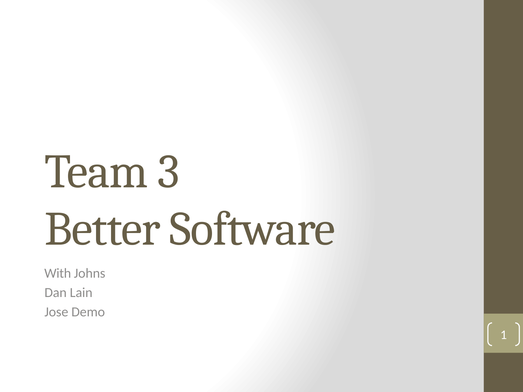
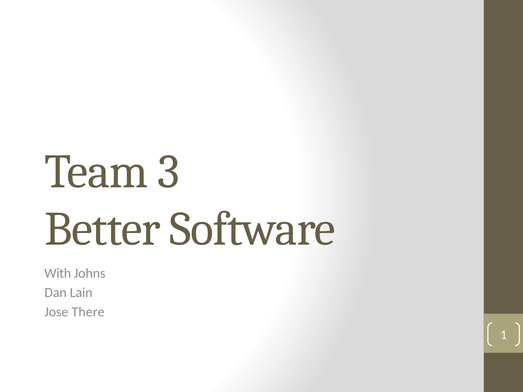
Demo: Demo -> There (88, 312)
